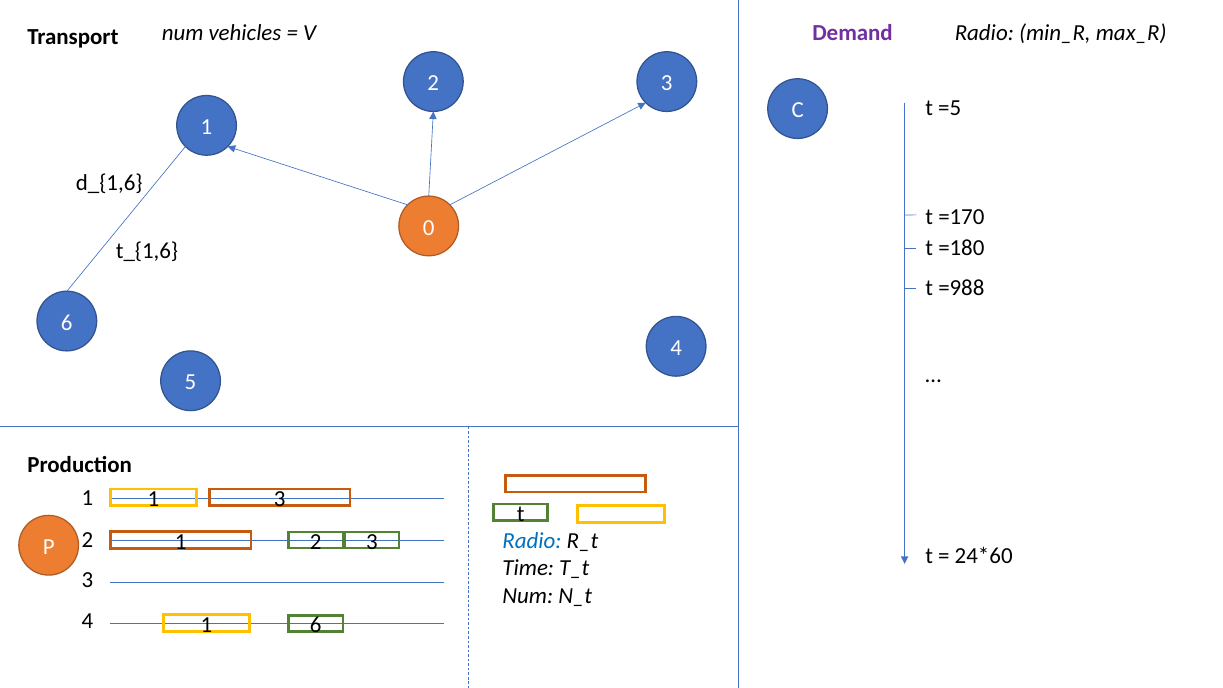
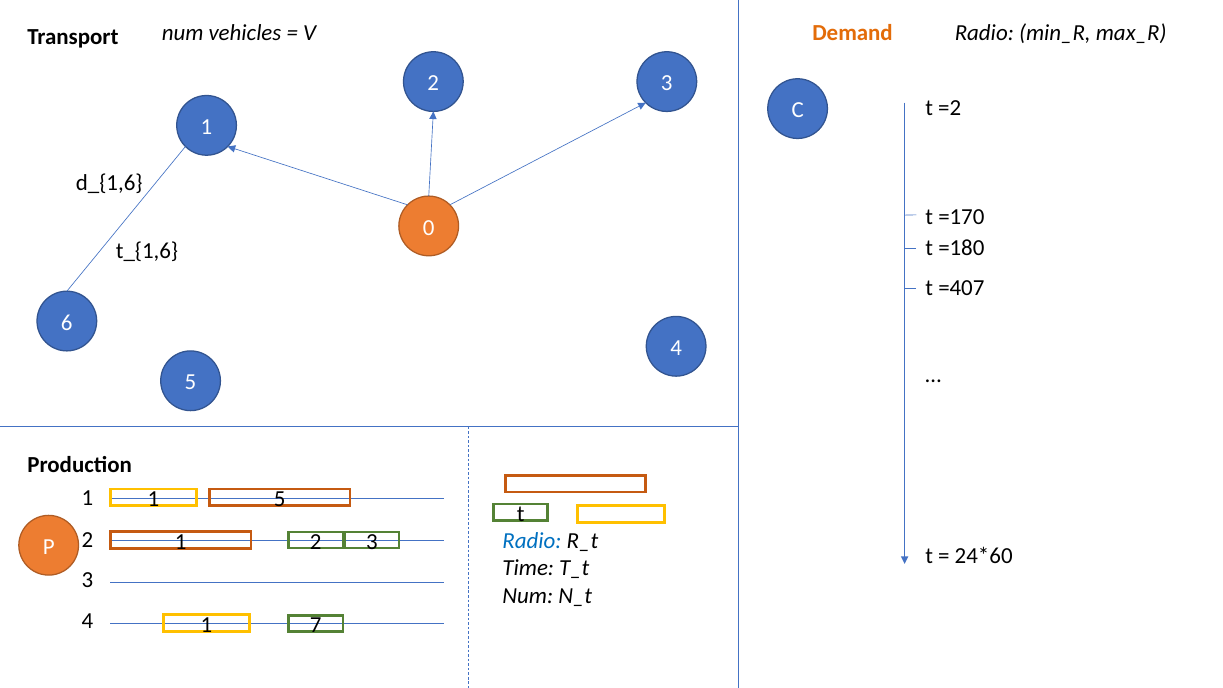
Demand colour: purple -> orange (853, 32)
=5: =5 -> =2 (950, 108)
=988: =988 -> =407 (961, 288)
1 3: 3 -> 5 (280, 499)
1 6: 6 -> 7 (316, 625)
